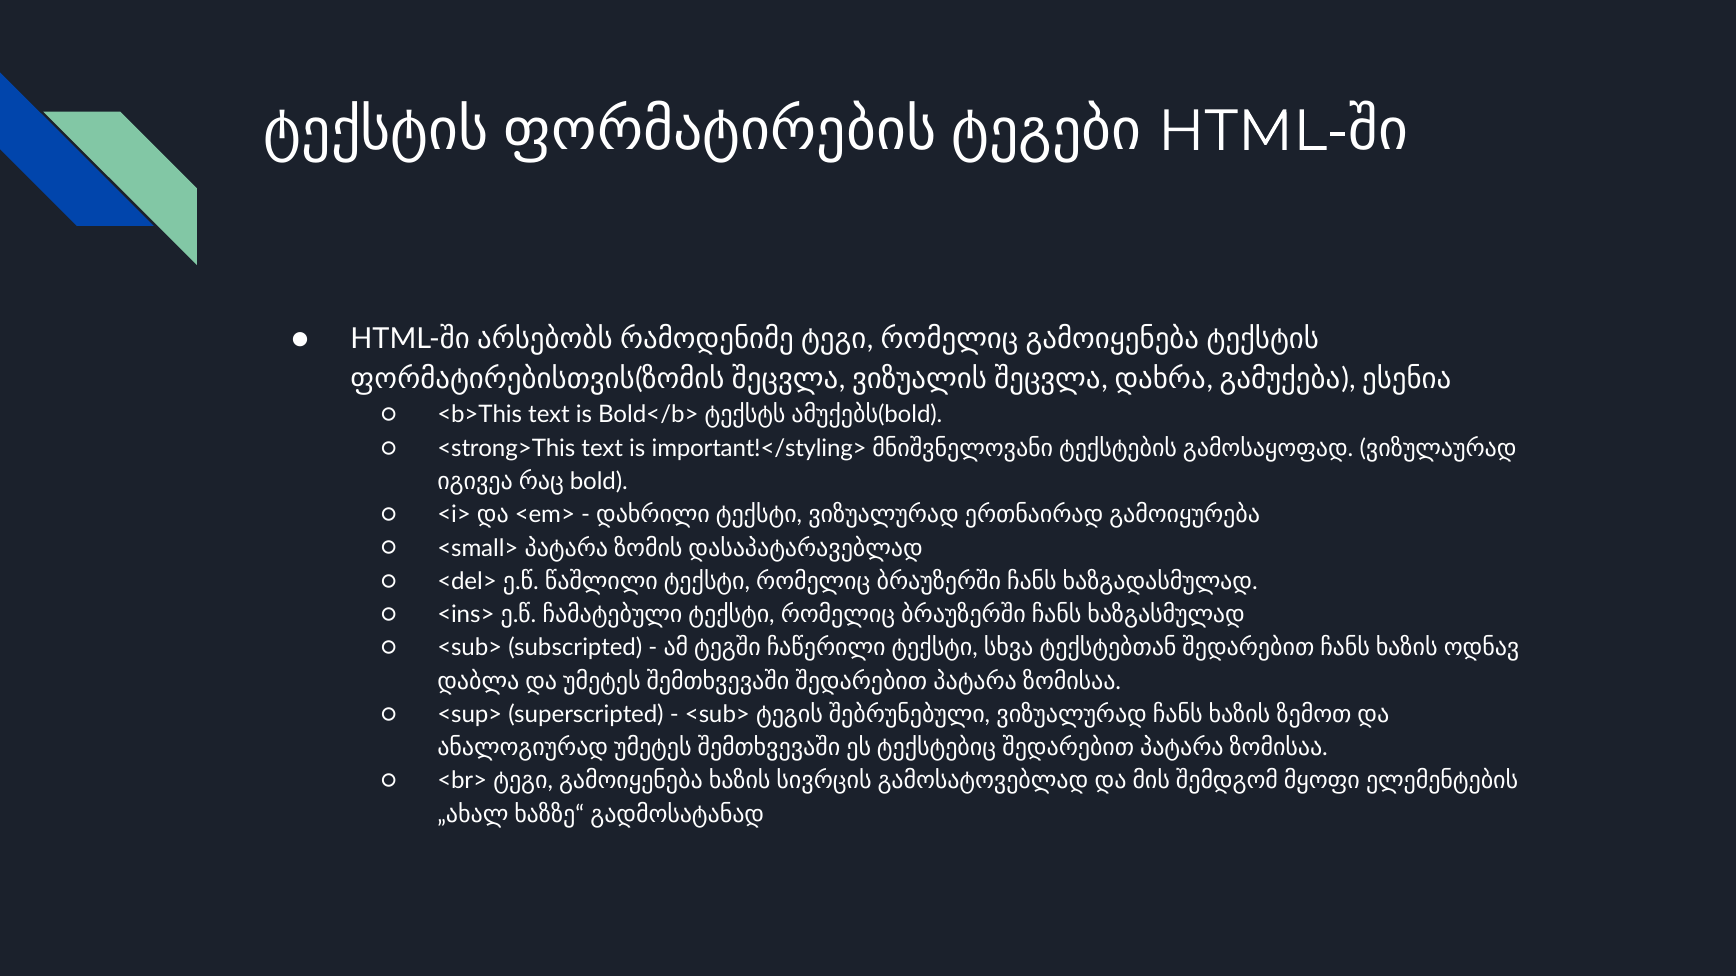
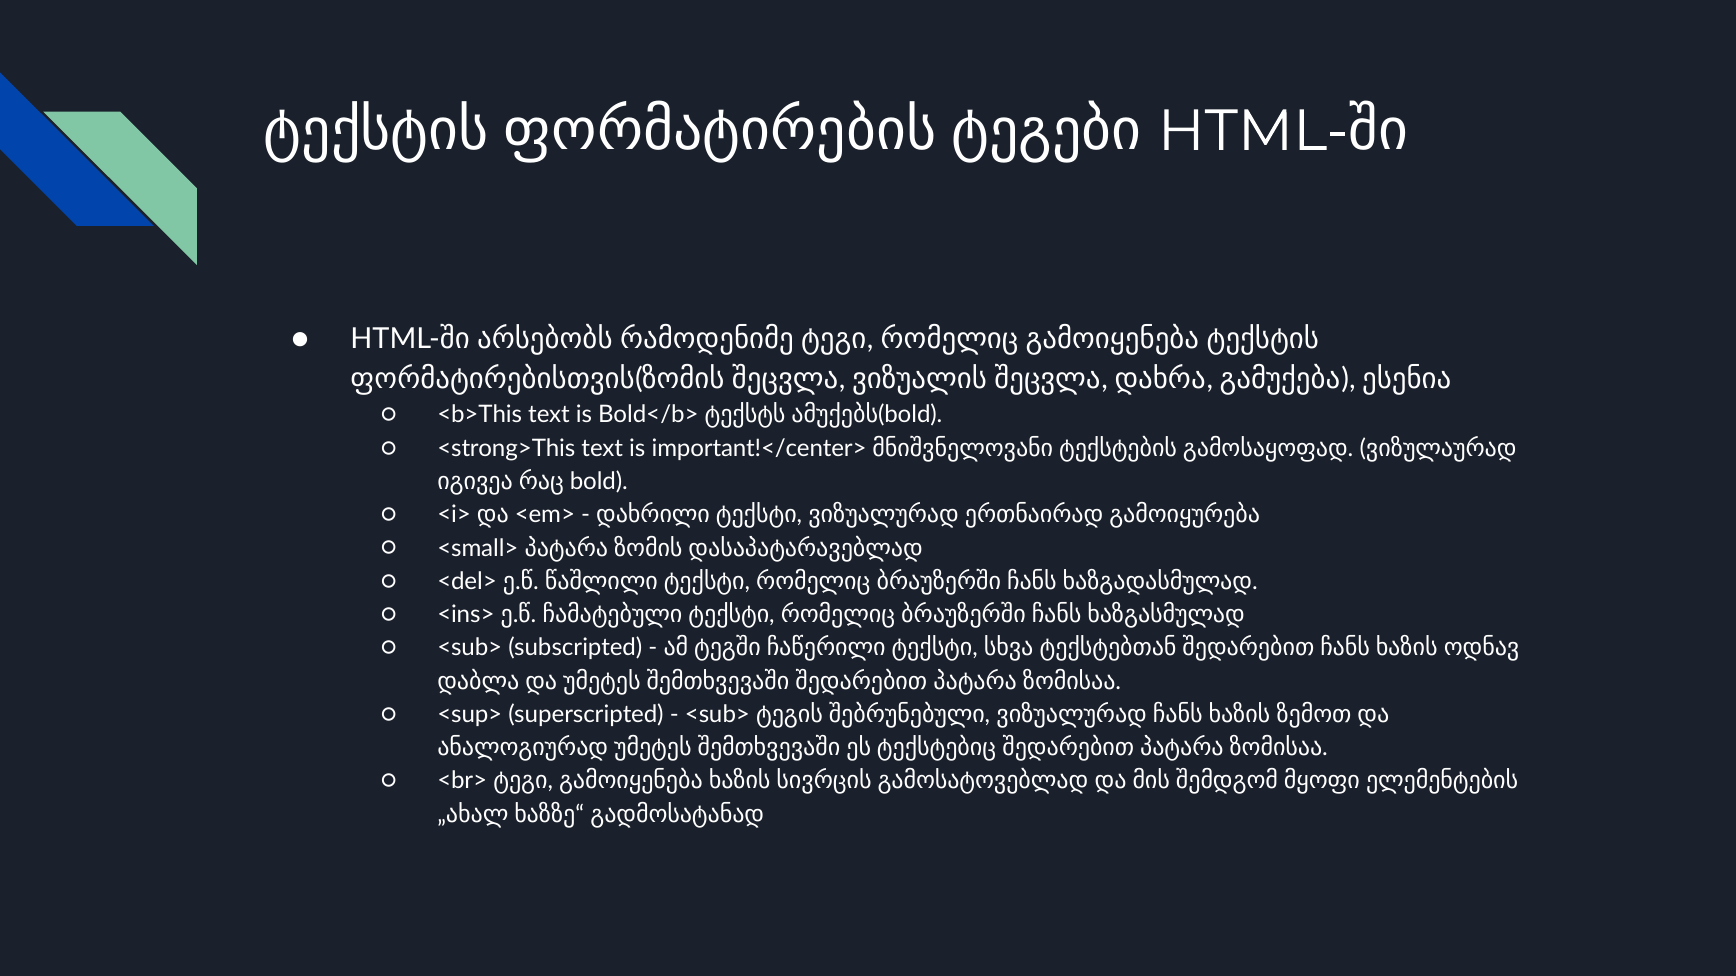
important!</styling>: important!</styling> -> important!</center> (759, 449)
